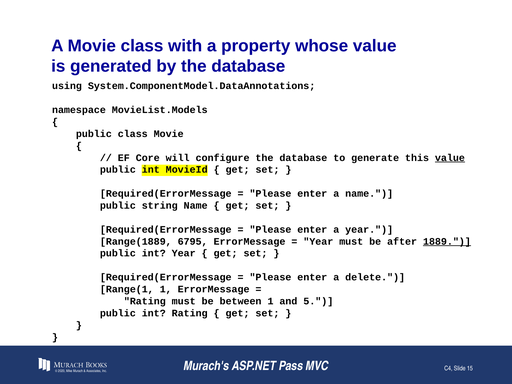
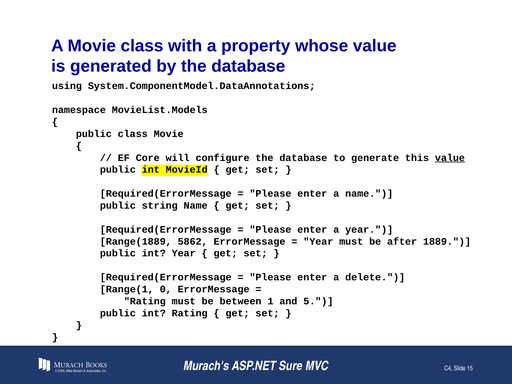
6795: 6795 -> 5862 (193, 241)
1889 underline: present -> none (447, 241)
Range(1 1: 1 -> 0 (166, 289)
Pass: Pass -> Sure (291, 366)
